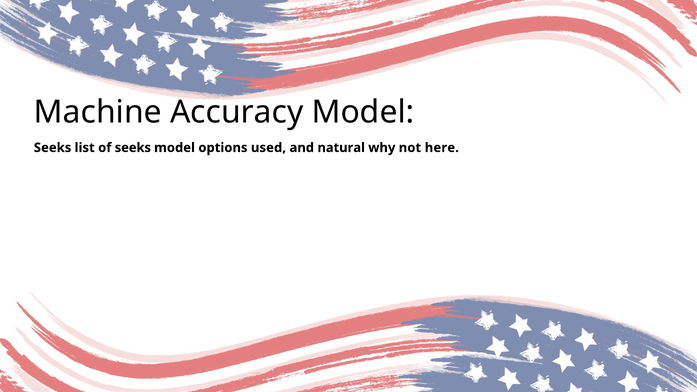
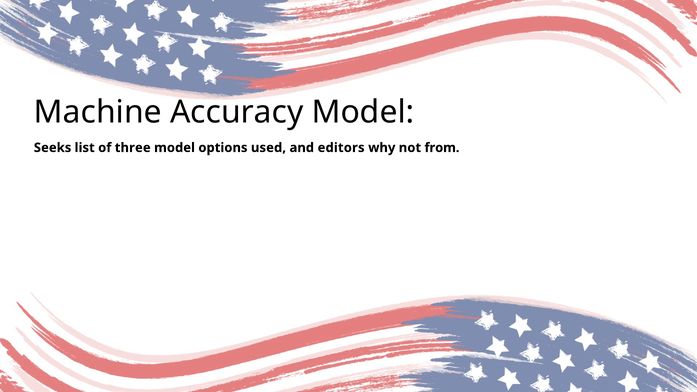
of seeks: seeks -> three (133, 148)
natural: natural -> editors (341, 148)
here: here -> from (442, 148)
